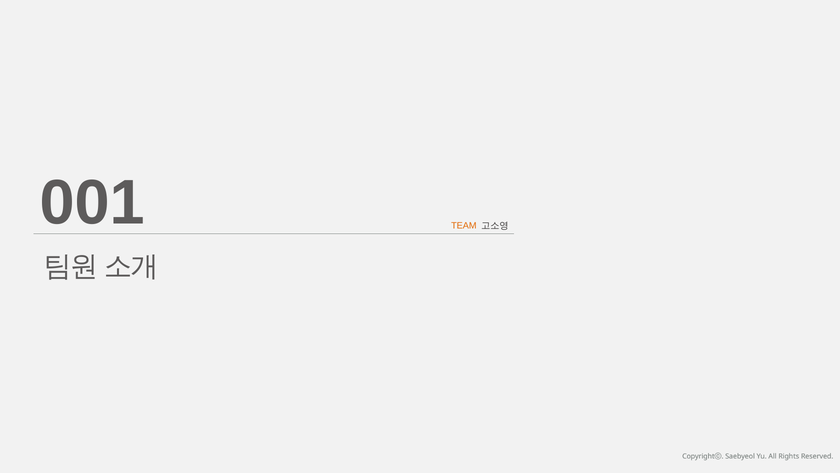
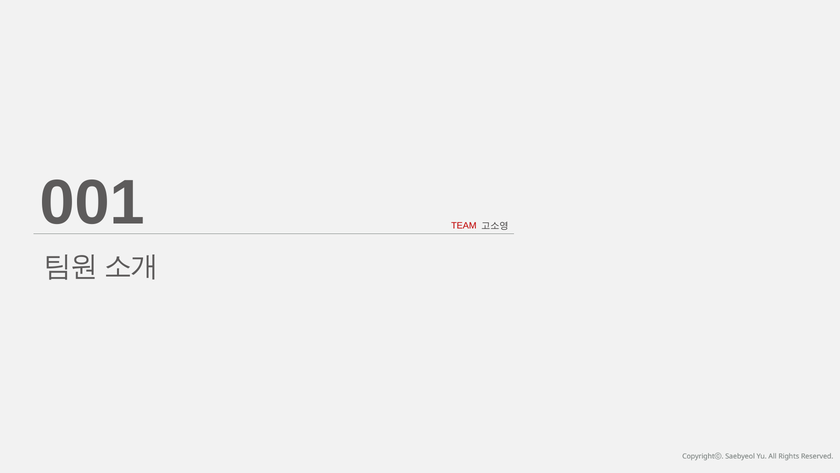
TEAM colour: orange -> red (464, 225)
